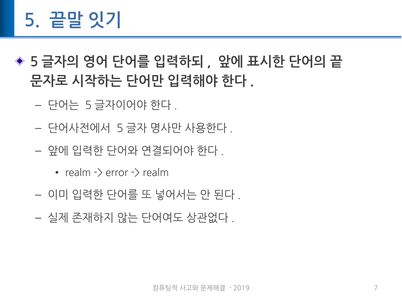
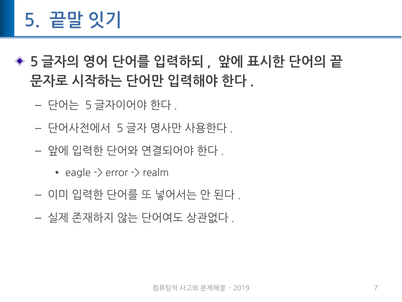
realm: realm -> eagle (78, 173)
